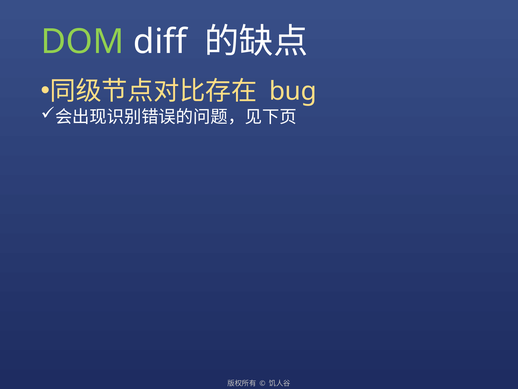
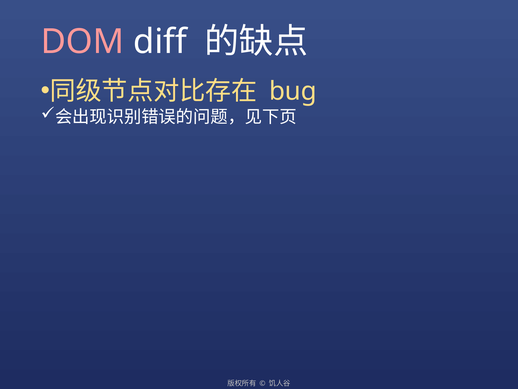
DOM colour: light green -> pink (83, 42)
